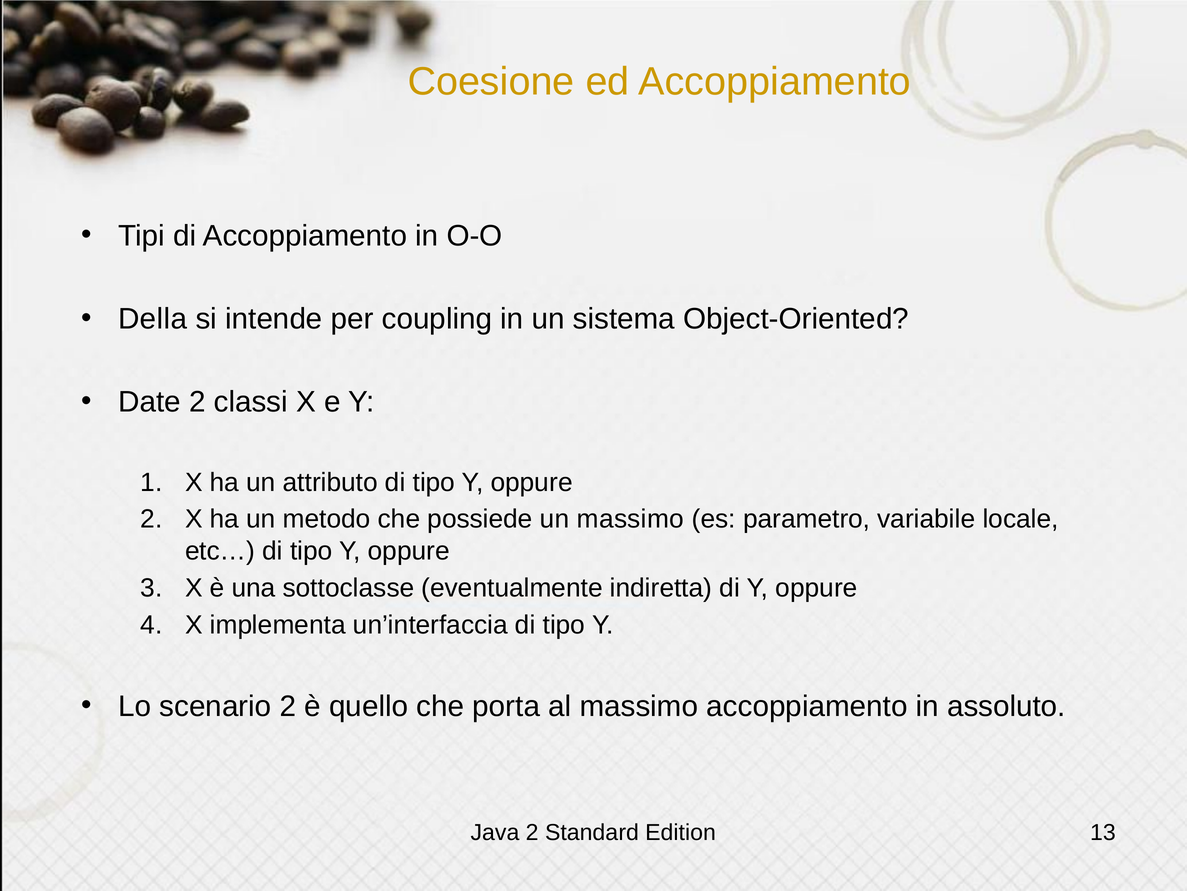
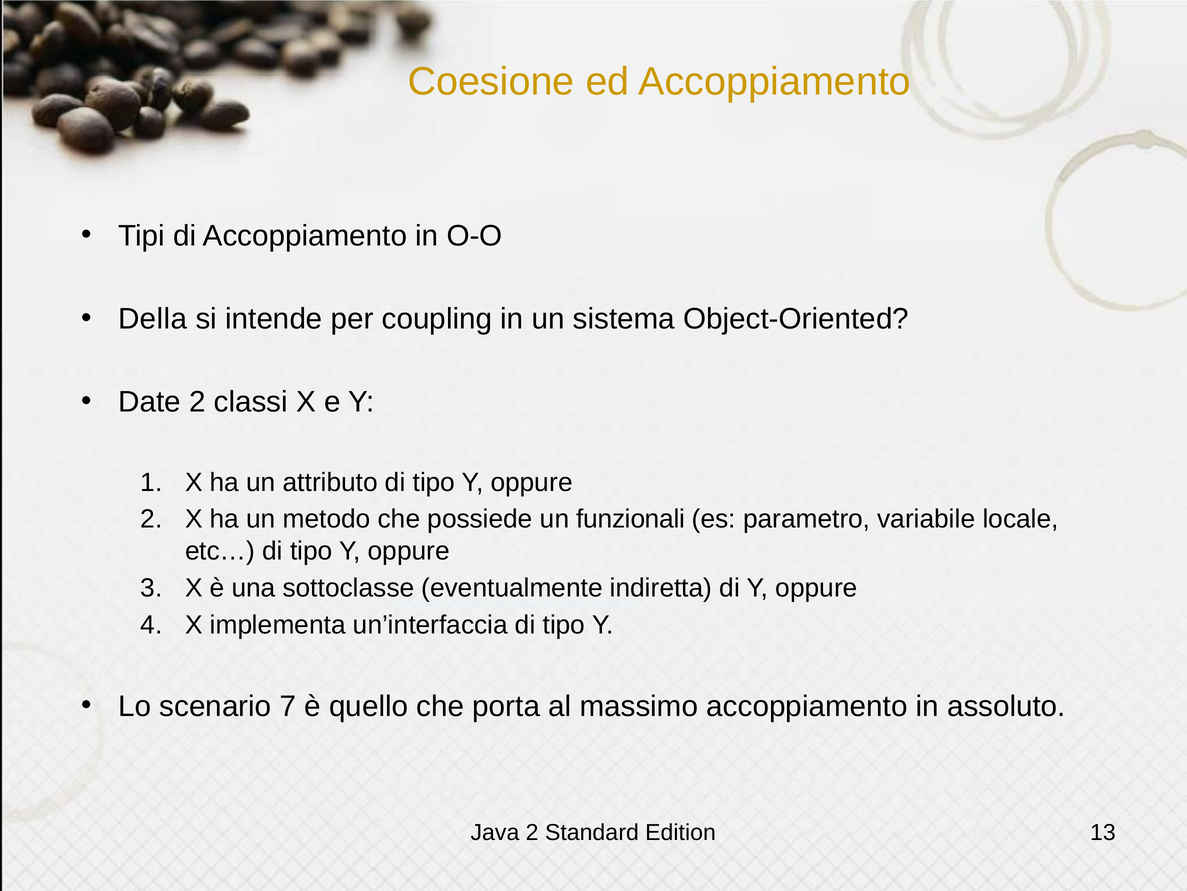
un massimo: massimo -> funzionali (631, 519)
scenario 2: 2 -> 7 (288, 706)
